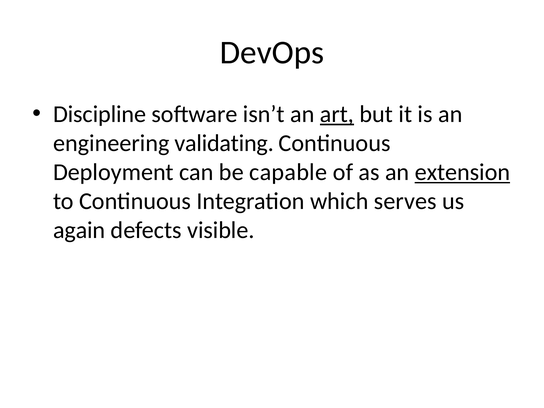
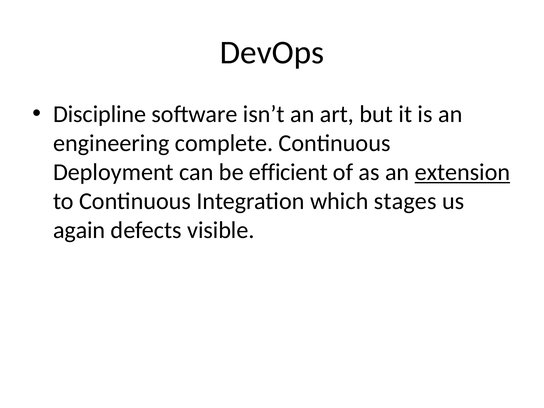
art underline: present -> none (337, 114)
validating: validating -> complete (224, 143)
capable: capable -> efficient (288, 172)
serves: serves -> stages (405, 201)
